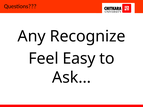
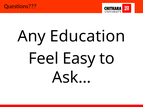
Recognize: Recognize -> Education (87, 36)
